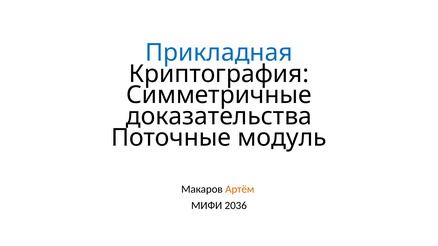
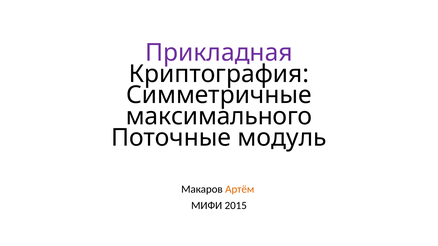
Прикладная colour: blue -> purple (219, 53)
доказательства: доказательства -> максимального (219, 117)
2036: 2036 -> 2015 (236, 206)
